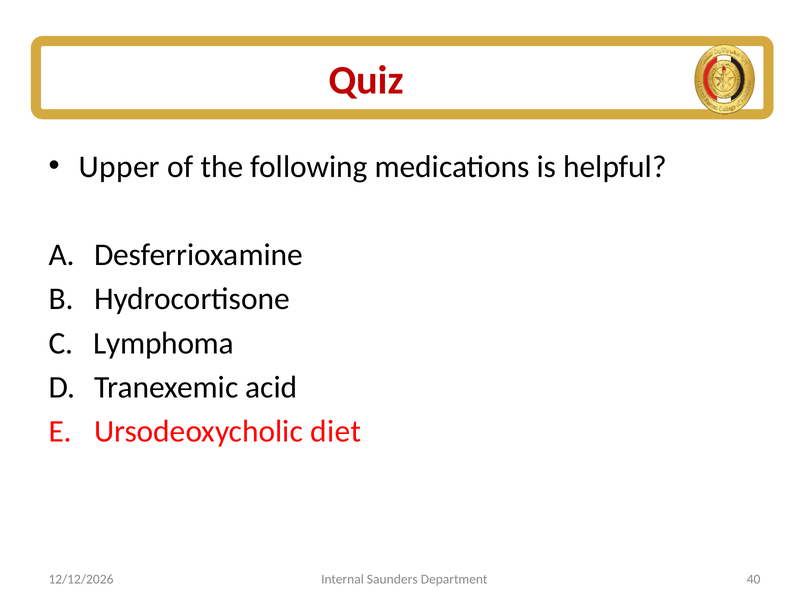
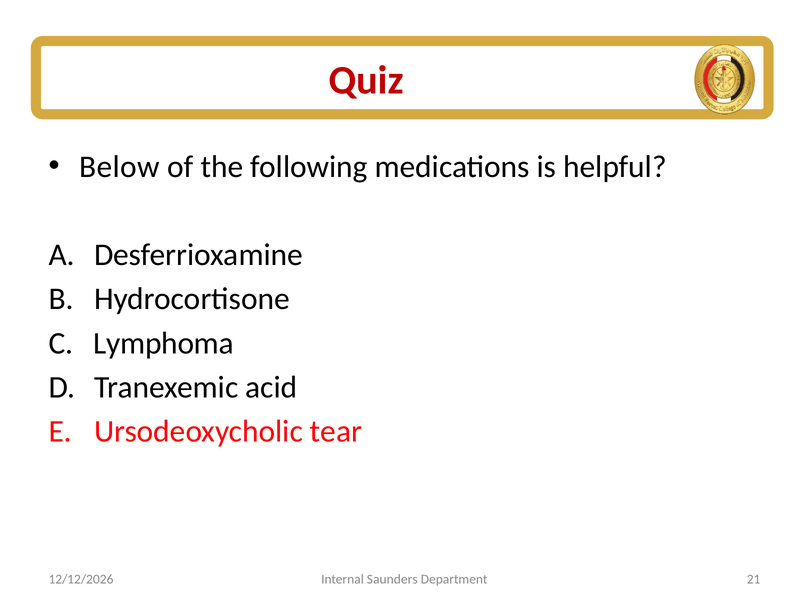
Upper: Upper -> Below (119, 167)
diet: diet -> tear (336, 431)
40: 40 -> 21 (754, 579)
